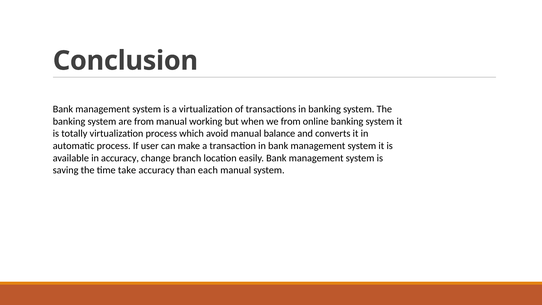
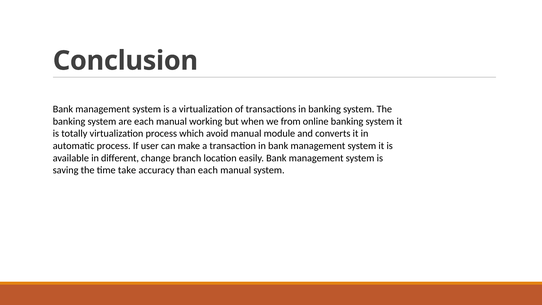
are from: from -> each (144, 121)
balance: balance -> module (279, 134)
in accuracy: accuracy -> different (120, 158)
